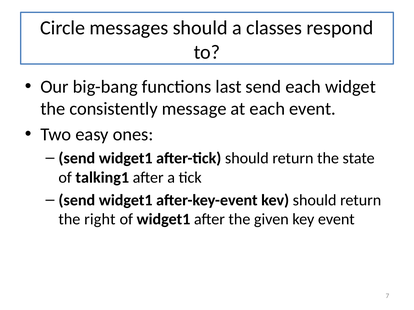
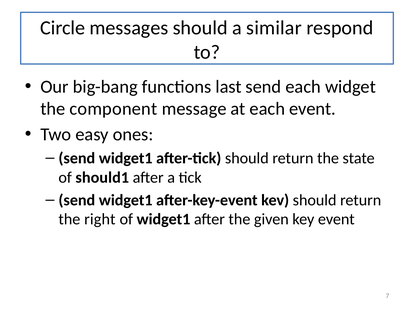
classes: classes -> similar (274, 28)
consistently: consistently -> component (113, 109)
talking1: talking1 -> should1 (102, 178)
